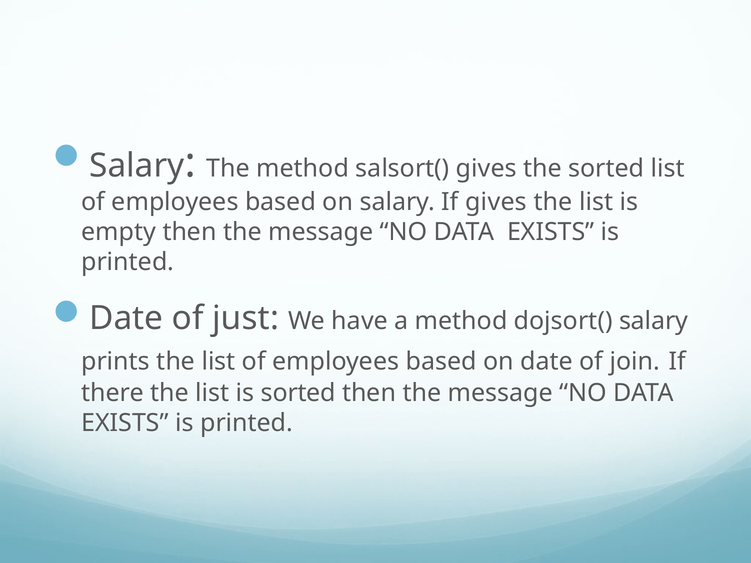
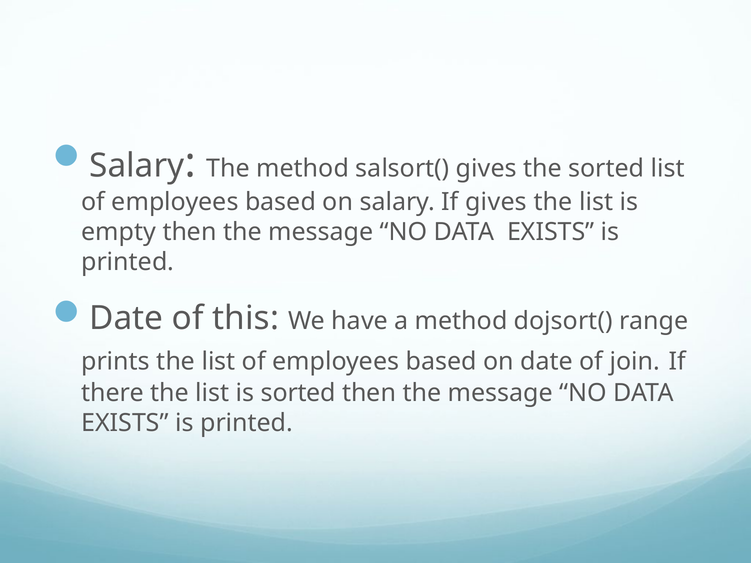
just: just -> this (246, 319)
dojsort( salary: salary -> range (654, 321)
